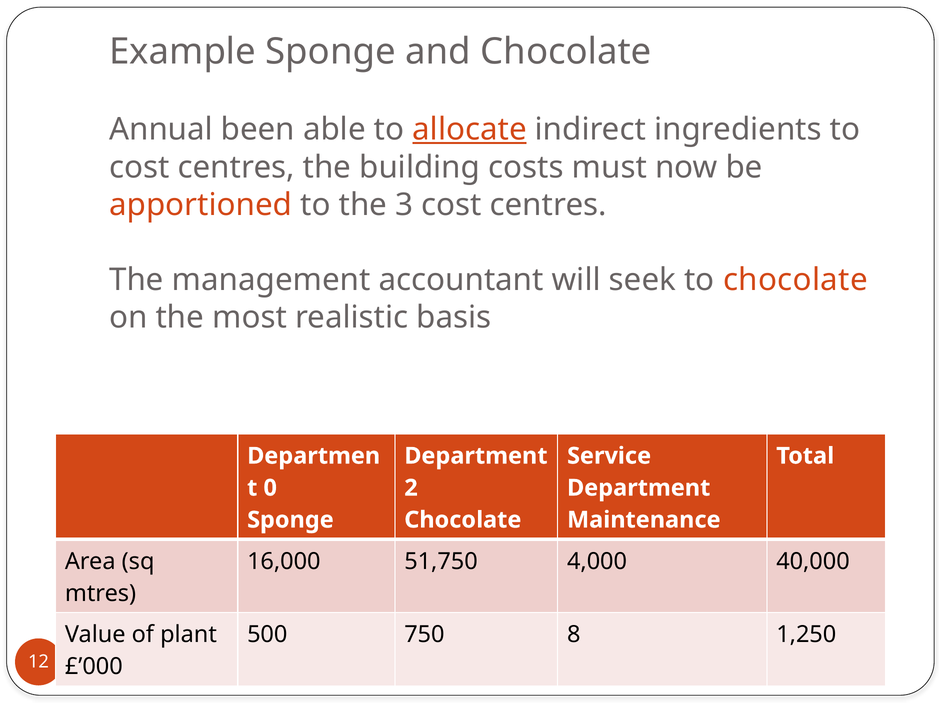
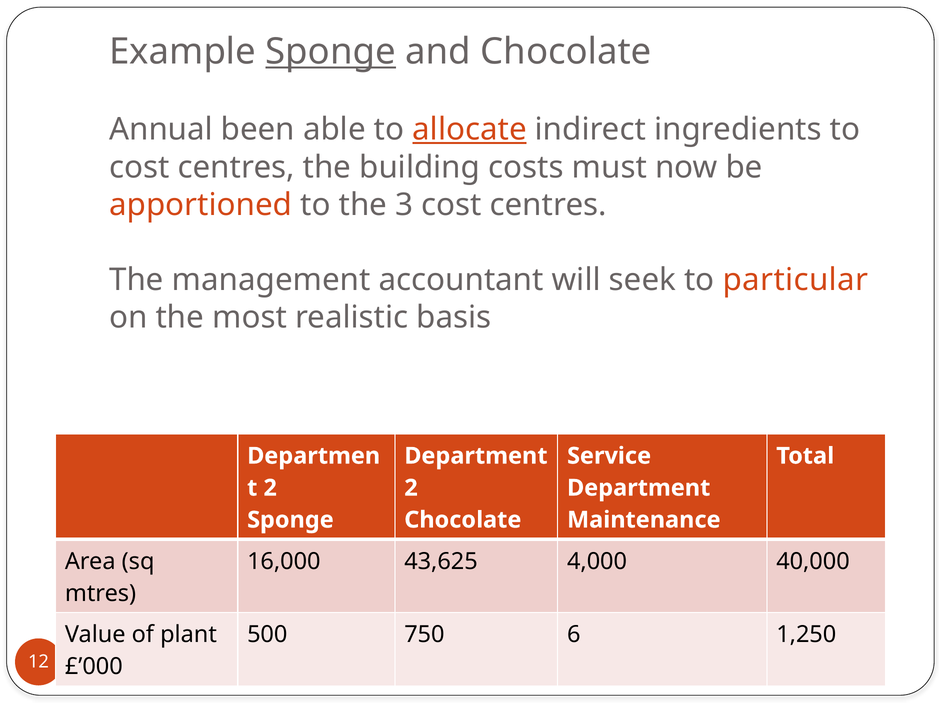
Sponge underline: none -> present (331, 52)
to chocolate: chocolate -> particular (795, 280)
0: 0 -> 2 (270, 488)
51,750: 51,750 -> 43,625 (441, 562)
8: 8 -> 6 (574, 635)
